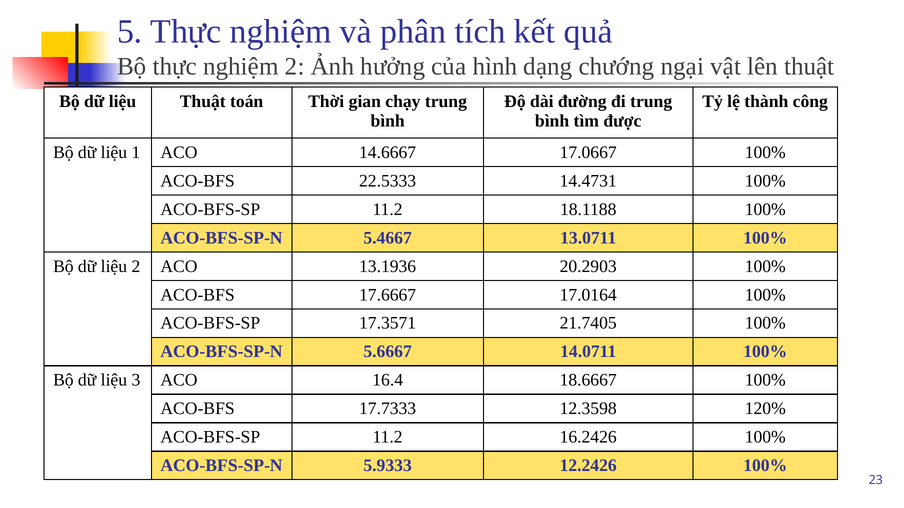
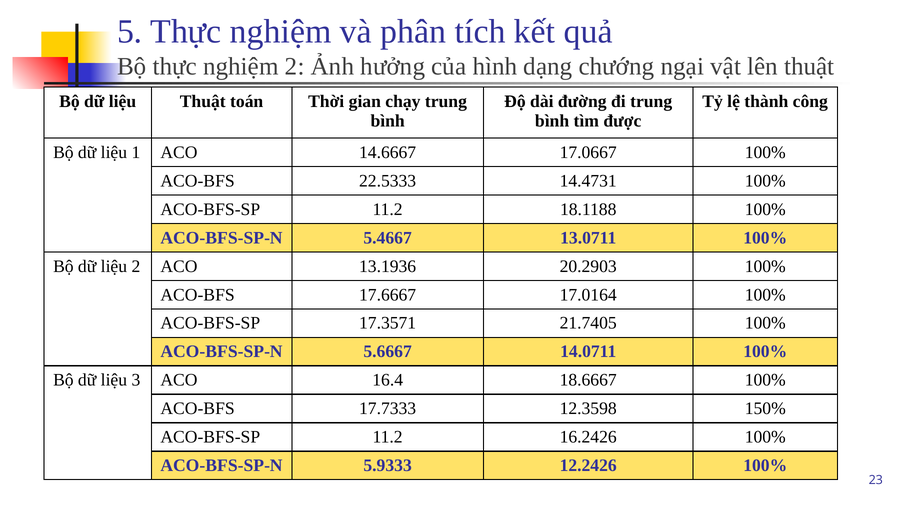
120%: 120% -> 150% (765, 409)
